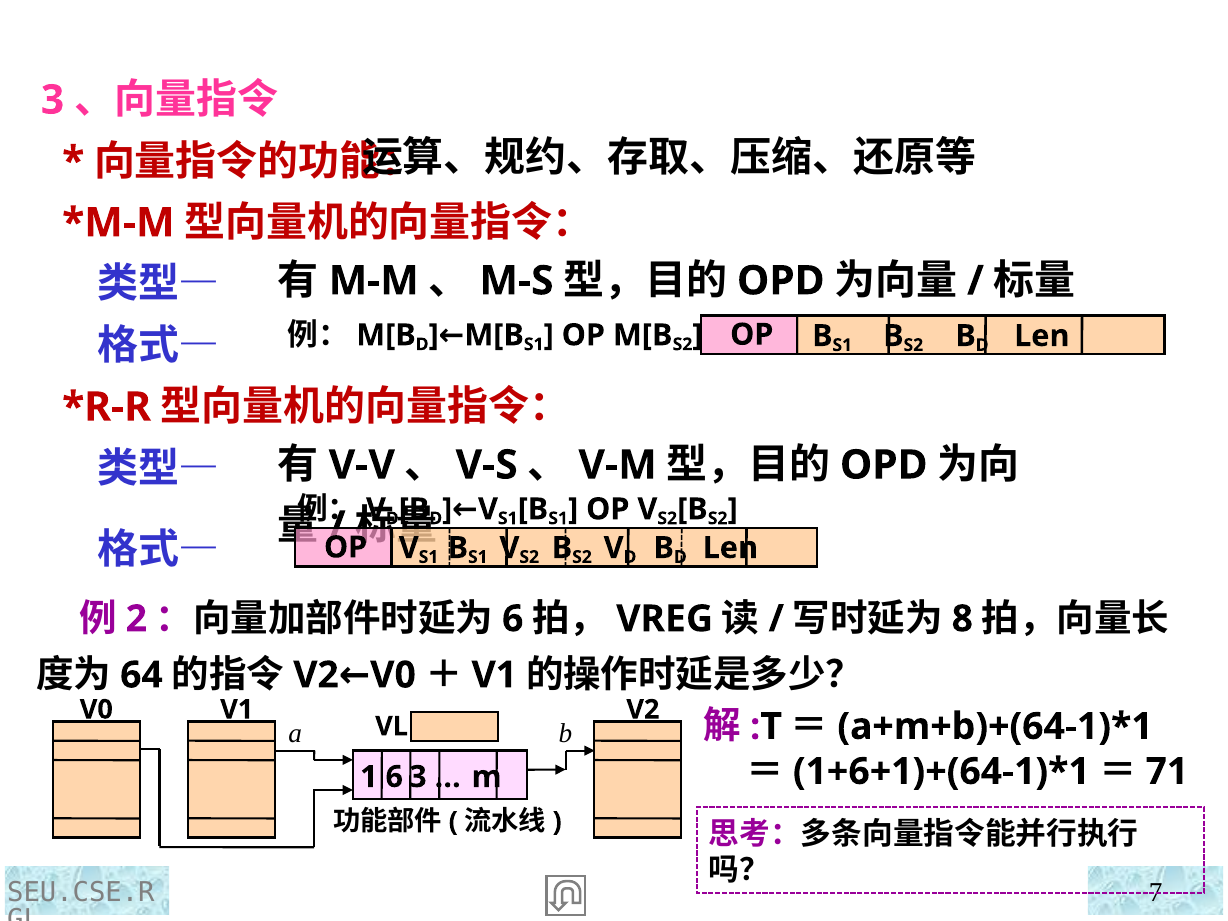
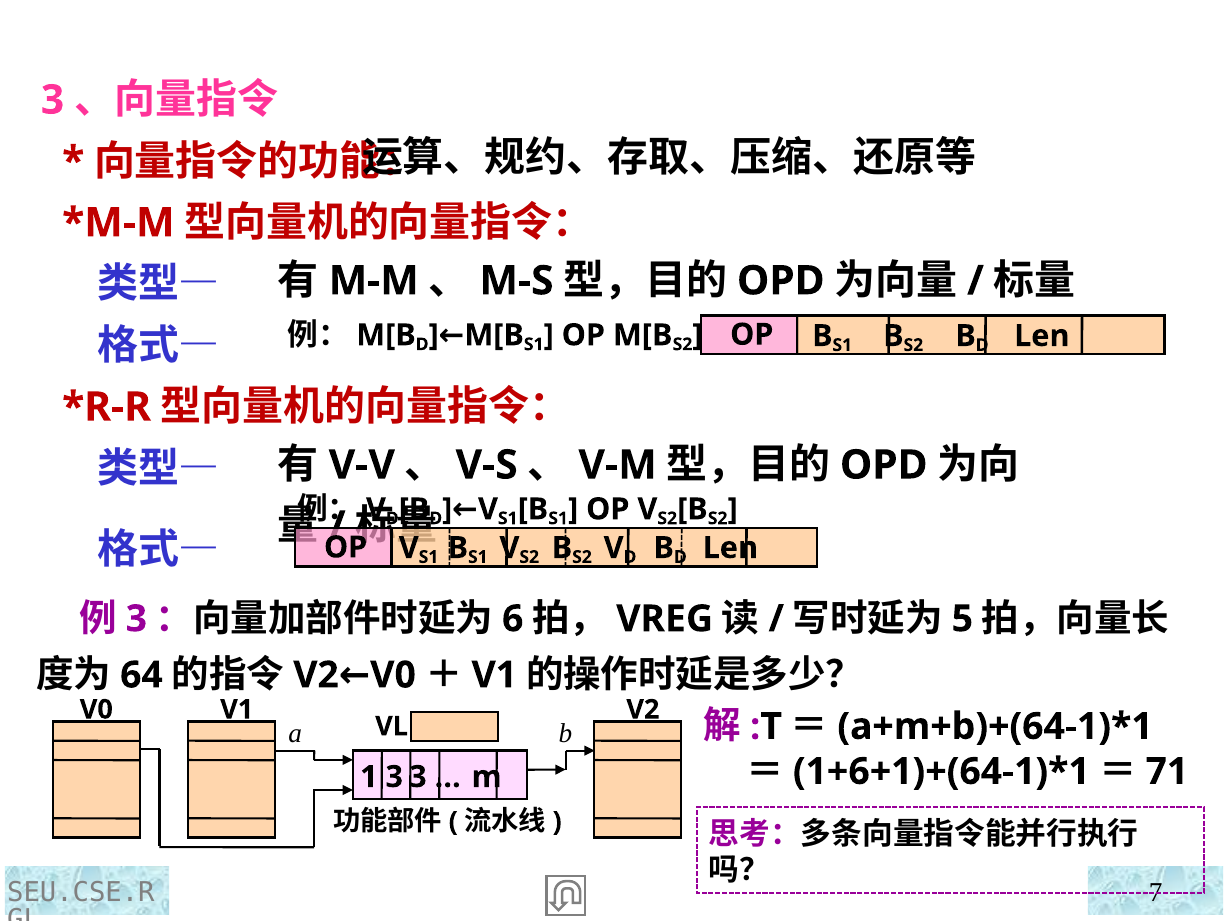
2: 2 -> 3 (136, 619)
8: 8 -> 5 (962, 619)
1 6: 6 -> 3 (394, 777)
